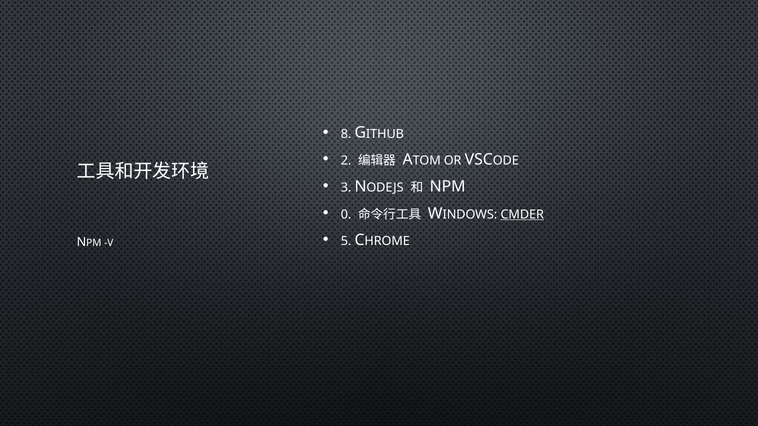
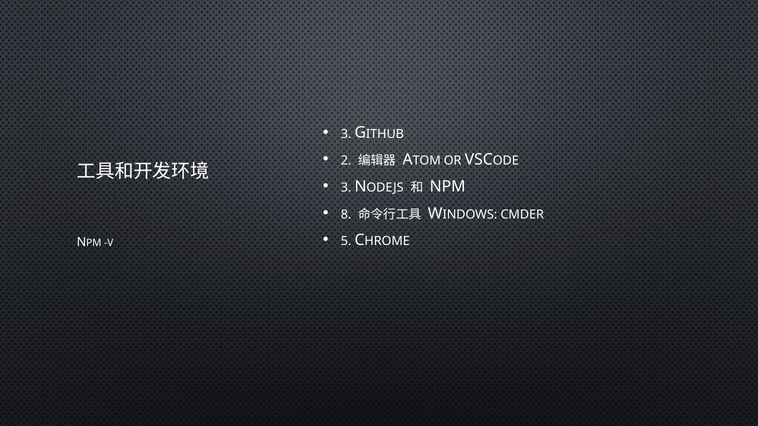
8: 8 -> 3 (346, 134)
0: 0 -> 8 (346, 215)
CMDER underline: present -> none (522, 215)
